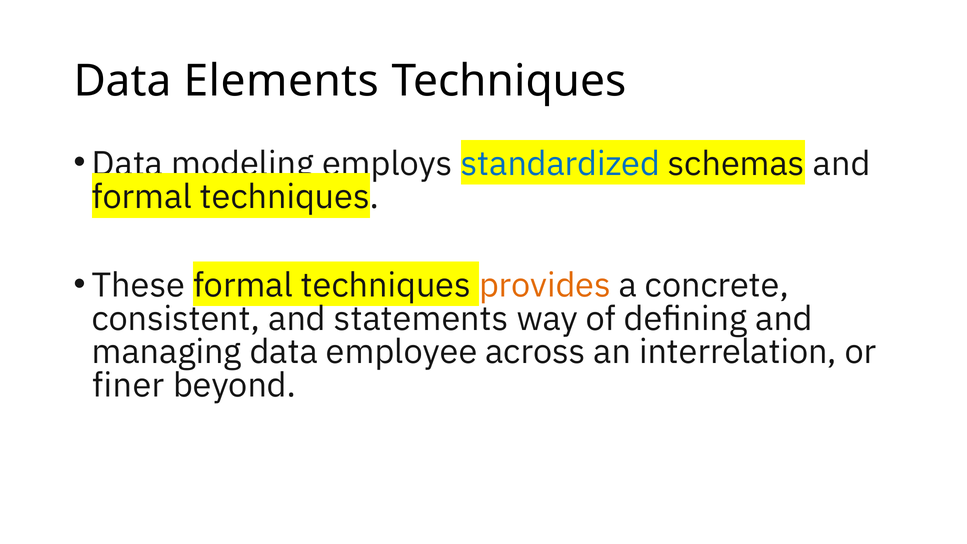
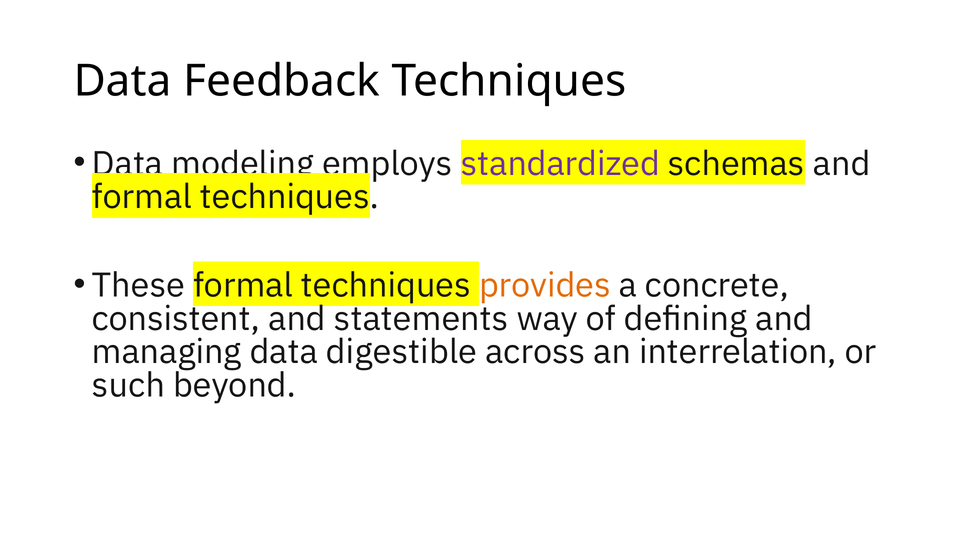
Elements: Elements -> Feedback (282, 81)
standardized colour: blue -> purple (560, 164)
employee: employee -> digestible (402, 352)
finer: finer -> such (128, 385)
